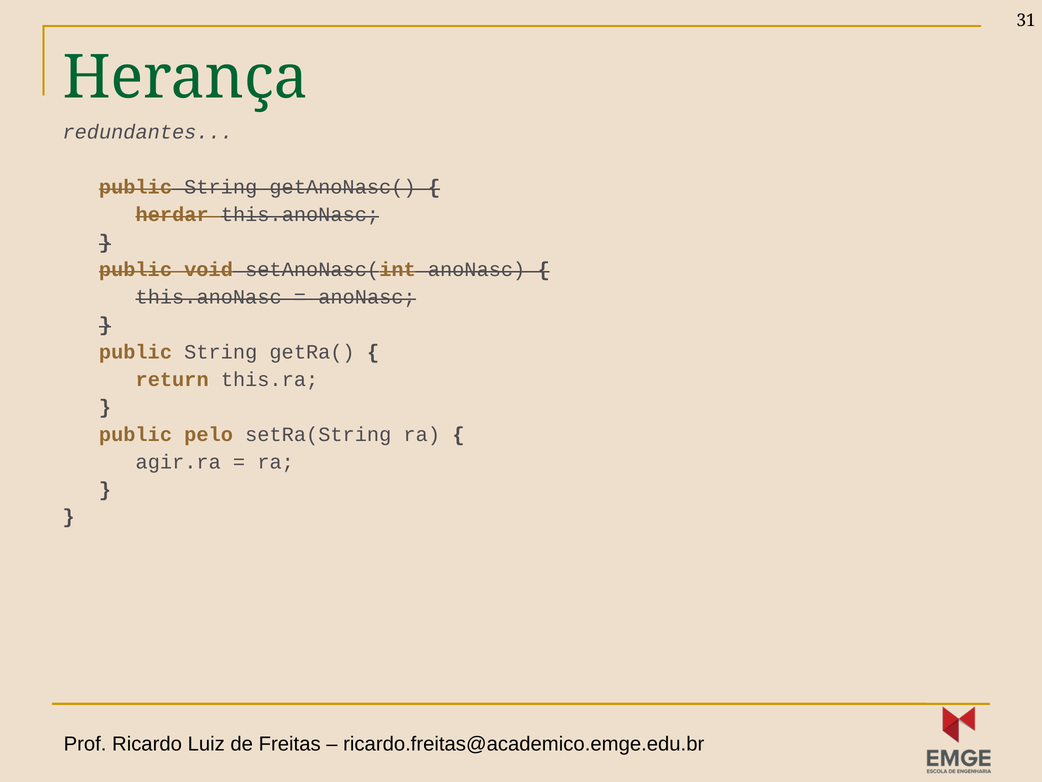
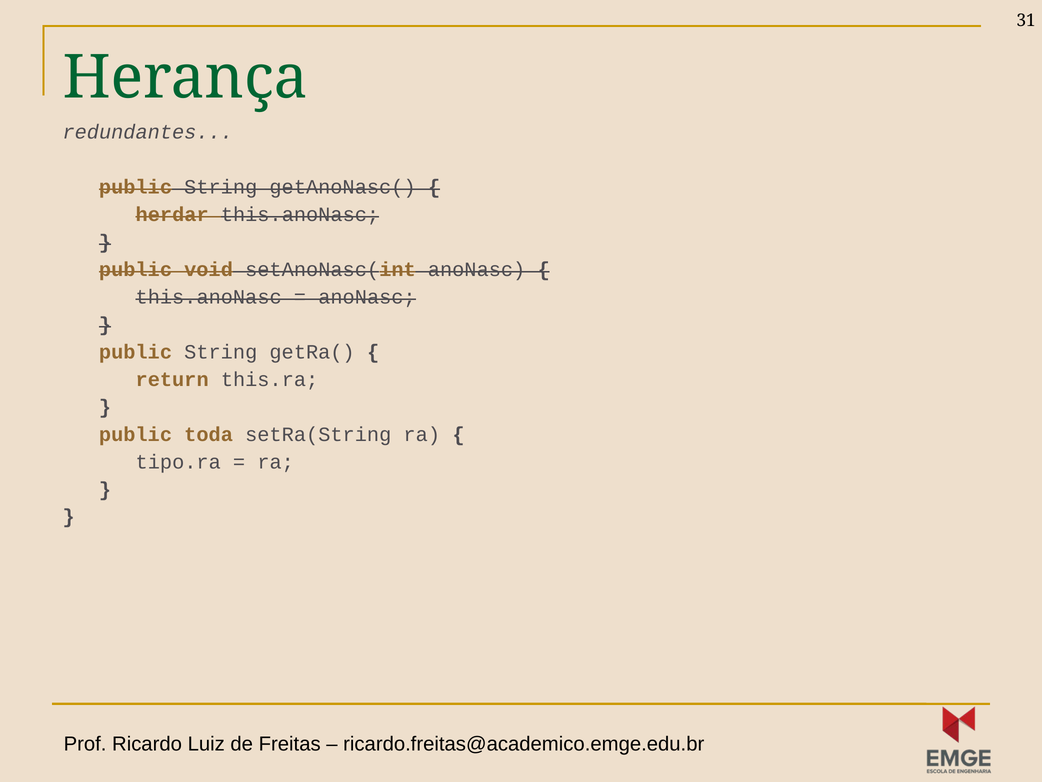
pelo: pelo -> toda (209, 434)
agir.ra: agir.ra -> tipo.ra (178, 462)
